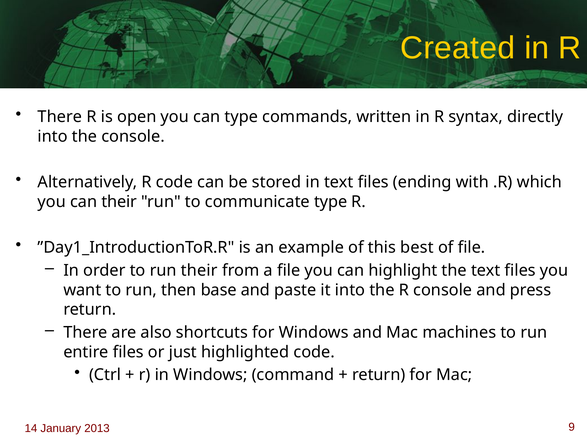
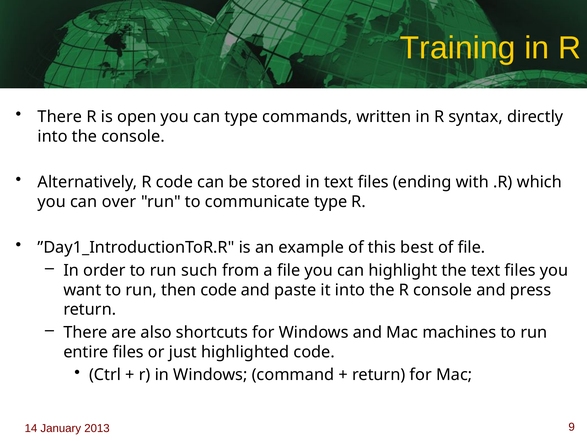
Created: Created -> Training (458, 48)
can their: their -> over (119, 201)
run their: their -> such (199, 270)
then base: base -> code (219, 289)
